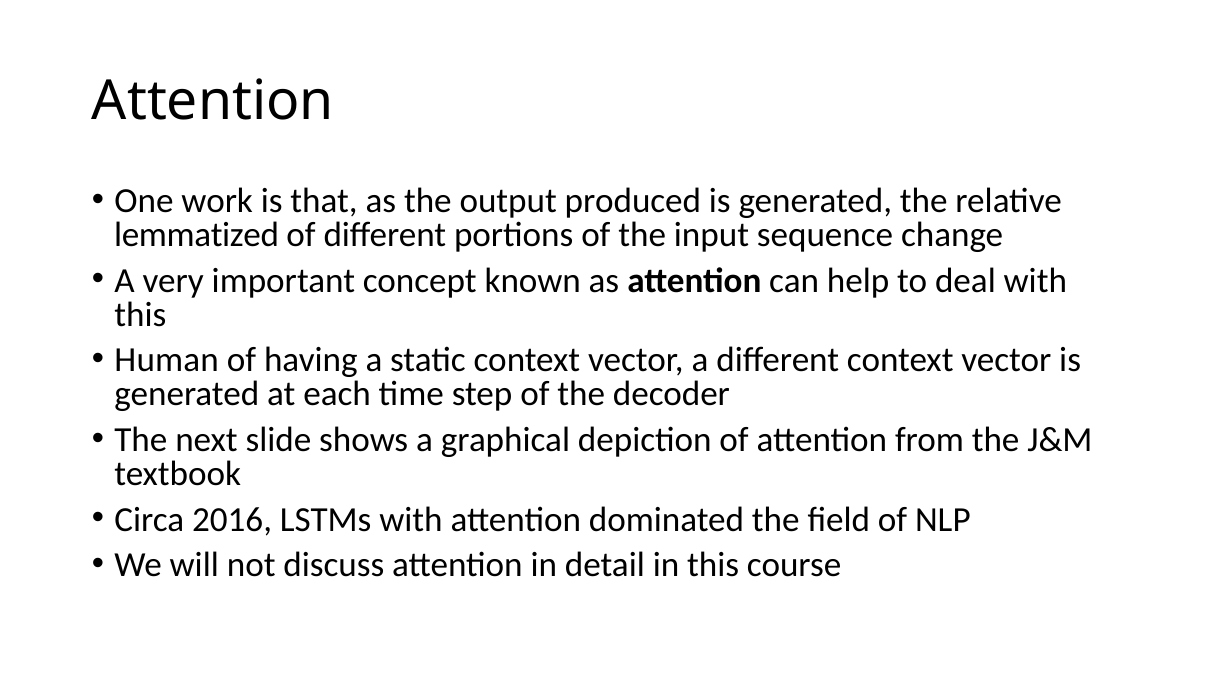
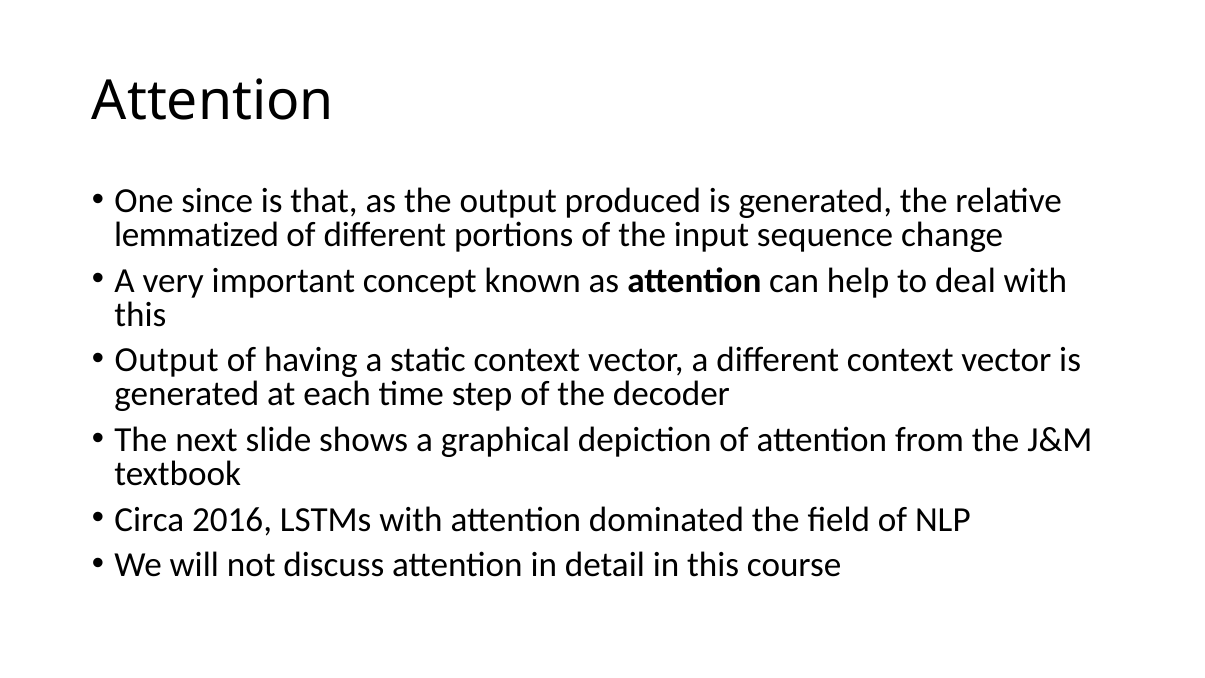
work: work -> since (217, 201)
Human: Human -> Output (167, 360)
